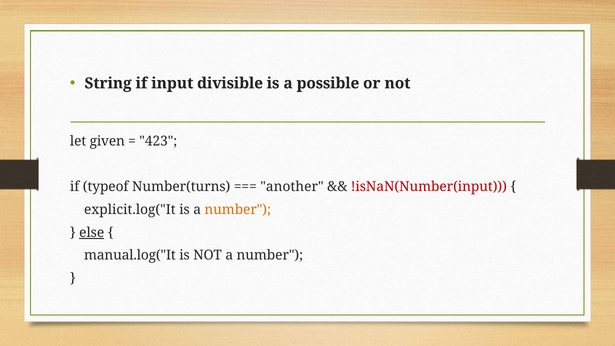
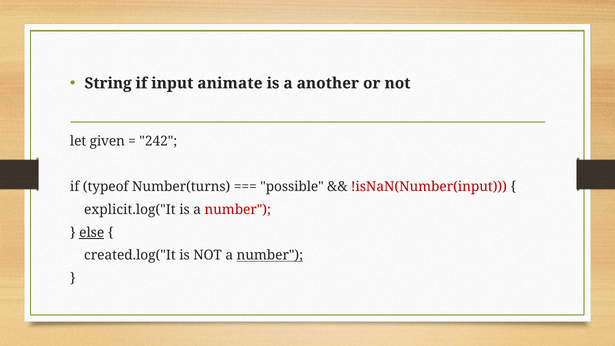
divisible: divisible -> animate (230, 83)
possible: possible -> another (328, 83)
423: 423 -> 242 (158, 141)
another: another -> possible (292, 187)
number colour: orange -> red (238, 210)
manual.log("It: manual.log("It -> created.log("It (130, 255)
number underline: none -> present (270, 255)
